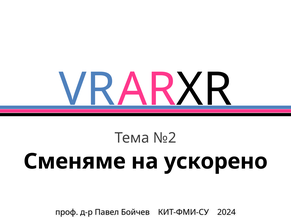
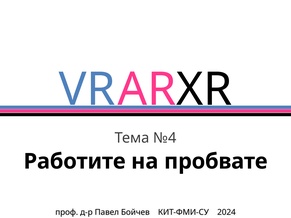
№2: №2 -> №4 (165, 138)
Сменяме: Сменяме -> Работите (75, 162)
ускорено: ускорено -> пробвате (216, 162)
